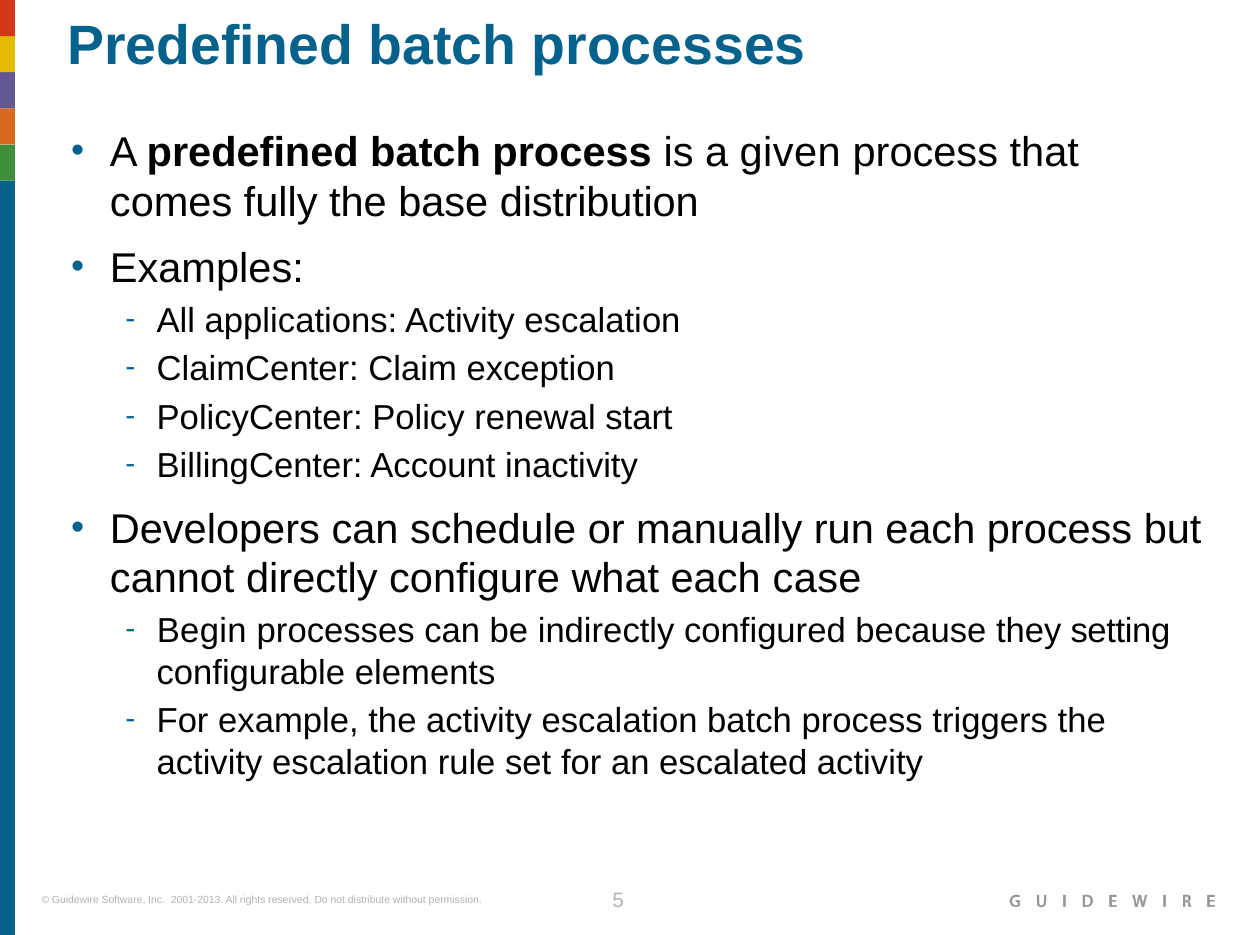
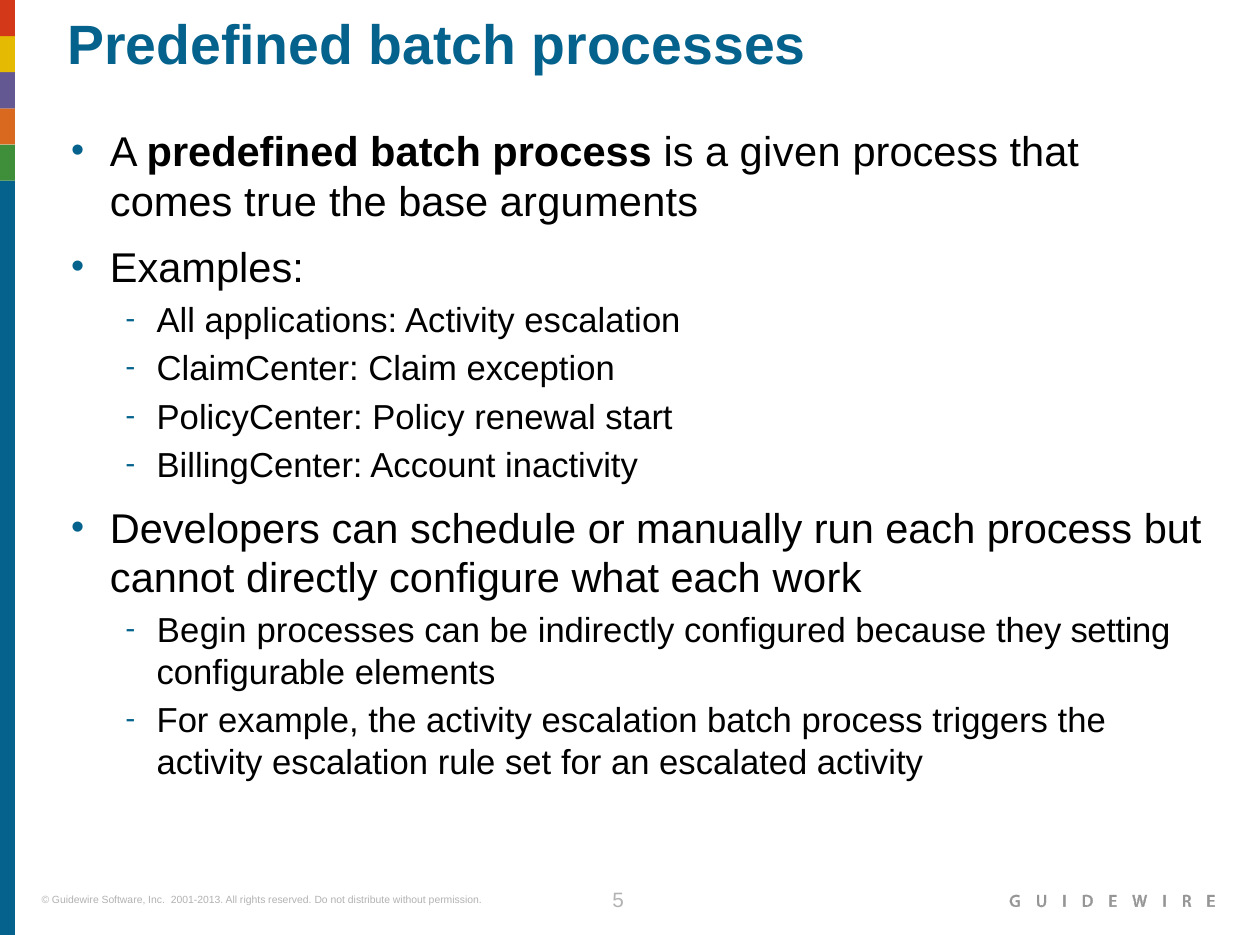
fully: fully -> true (280, 202)
distribution: distribution -> arguments (599, 202)
case: case -> work (817, 579)
